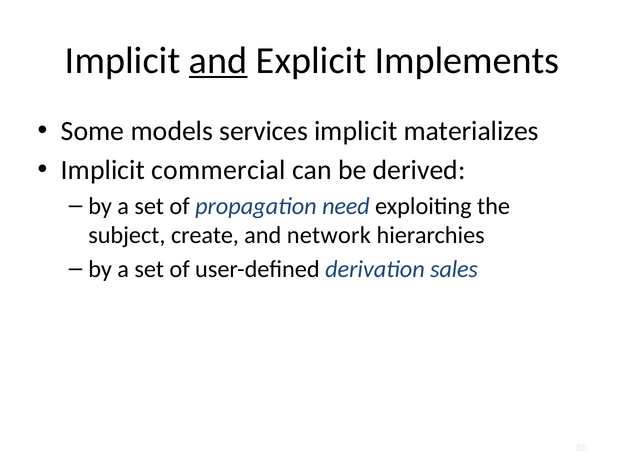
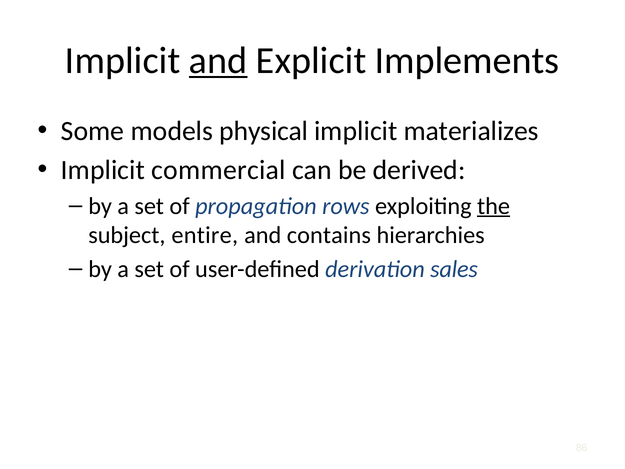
services: services -> physical (264, 131)
need: need -> rows (346, 206)
the underline: none -> present (494, 206)
create: create -> entire (205, 235)
network: network -> contains (329, 235)
